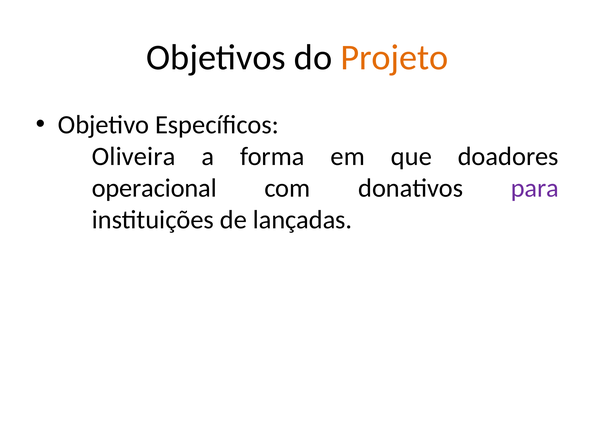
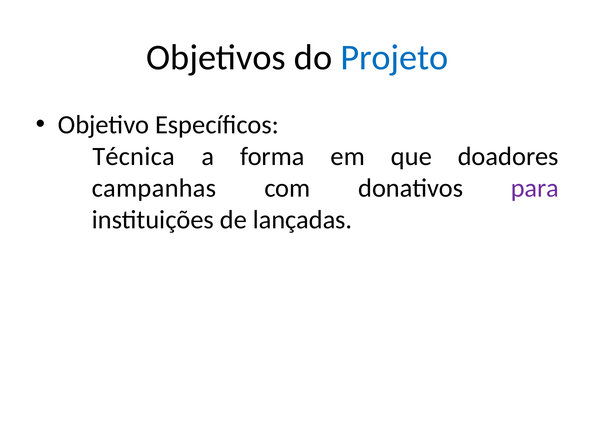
Projeto colour: orange -> blue (394, 57)
Oliveira: Oliveira -> Técnica (134, 156)
operacional: operacional -> campanhas (154, 188)
